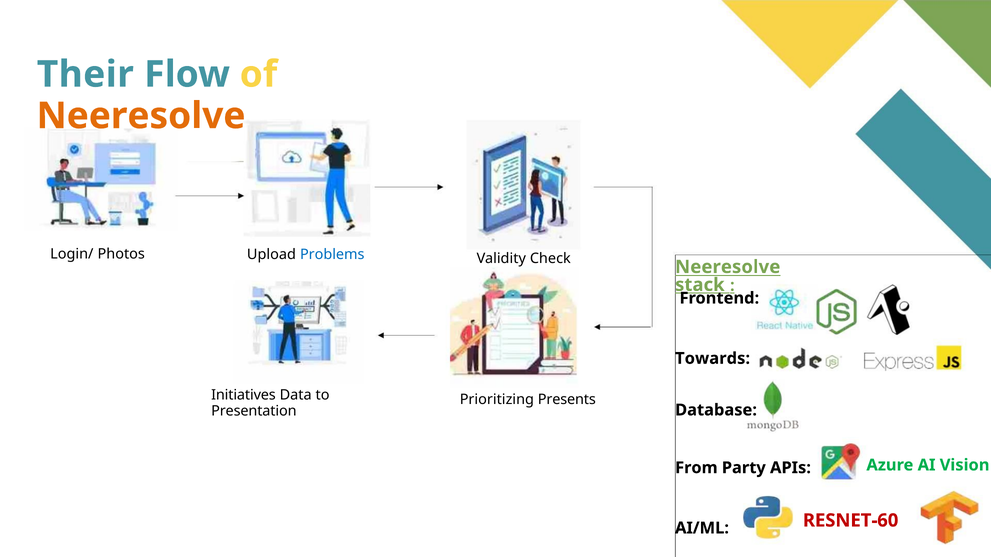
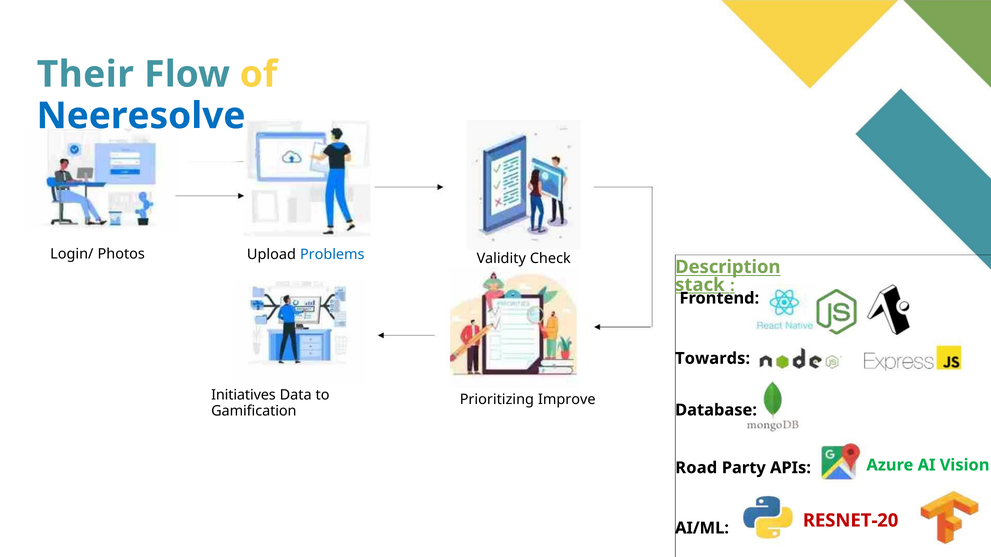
Neeresolve colour: orange -> blue (141, 116)
Neeresolve: Neeresolve -> Description (728, 267)
Presents: Presents -> Improve (567, 400)
Presentation: Presentation -> Gamification (254, 411)
From: From -> Road (696, 468)
RESNET-60: RESNET-60 -> RESNET-20 (851, 521)
